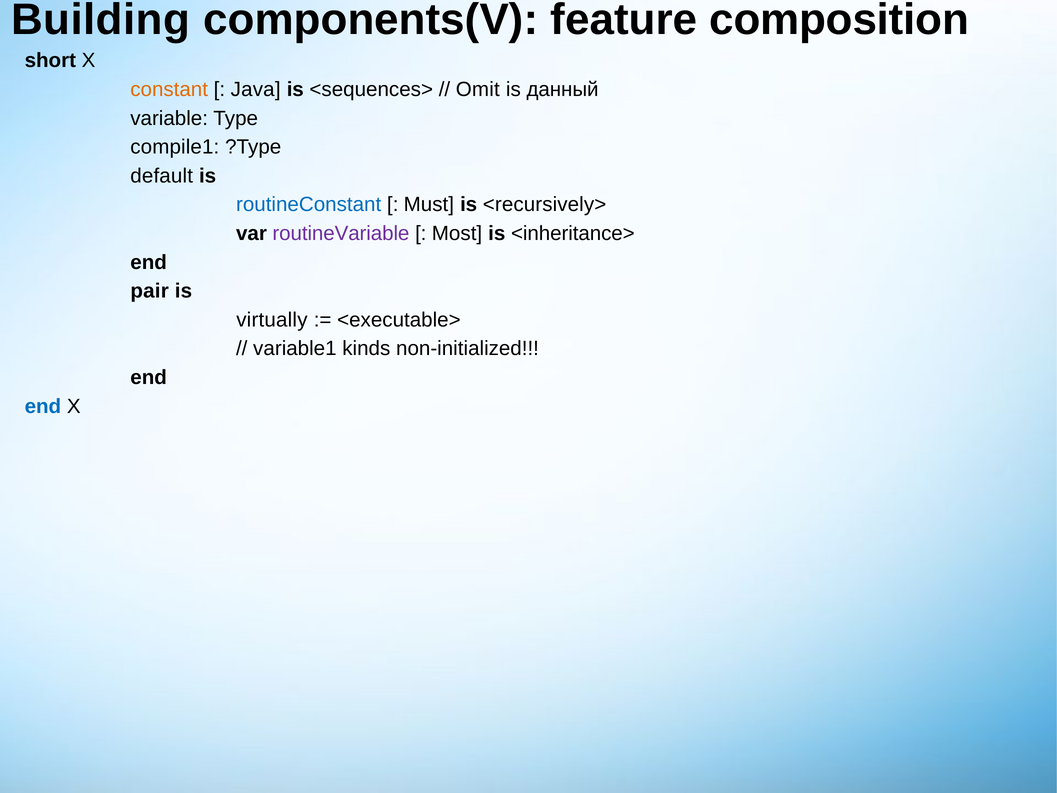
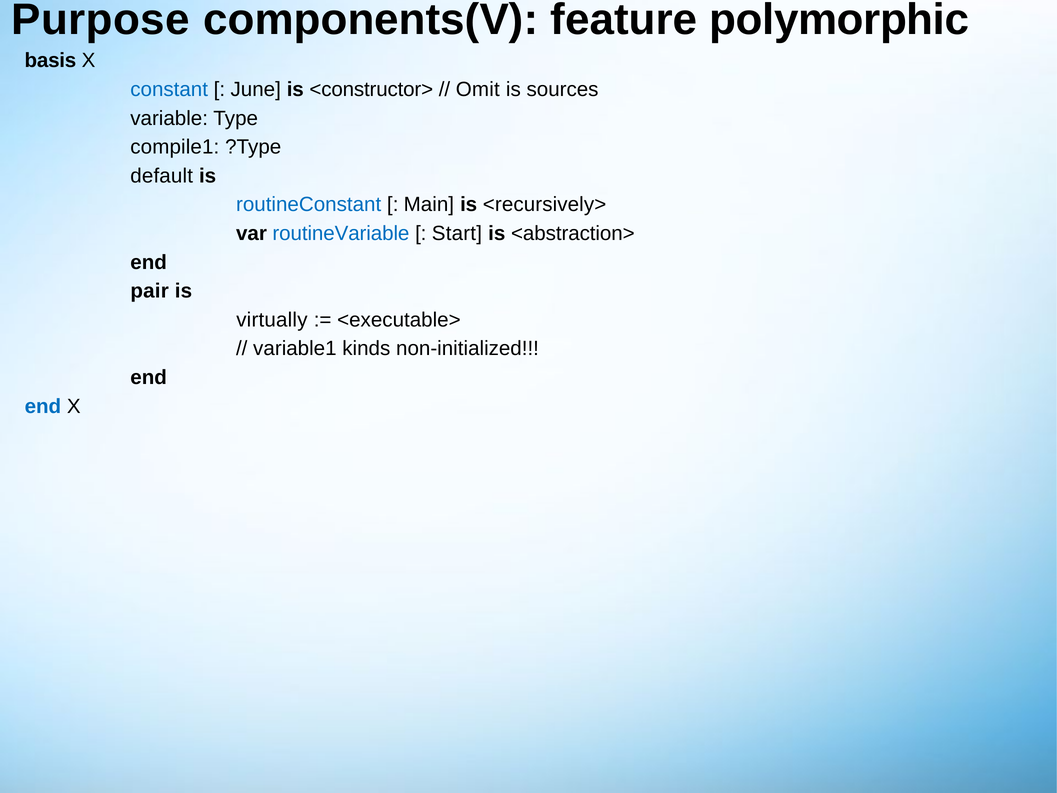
Building: Building -> Purpose (101, 20)
composition: composition -> polymorphic (839, 20)
short: short -> basis (50, 61)
constant colour: orange -> blue (169, 89)
Java: Java -> June (256, 89)
<sequences>: <sequences> -> <constructor> (371, 89)
данный: данный -> sources (563, 89)
Must: Must -> Main (429, 205)
routineVariable colour: purple -> blue (341, 233)
Most: Most -> Start (457, 233)
<inheritance>: <inheritance> -> <abstraction> (573, 233)
